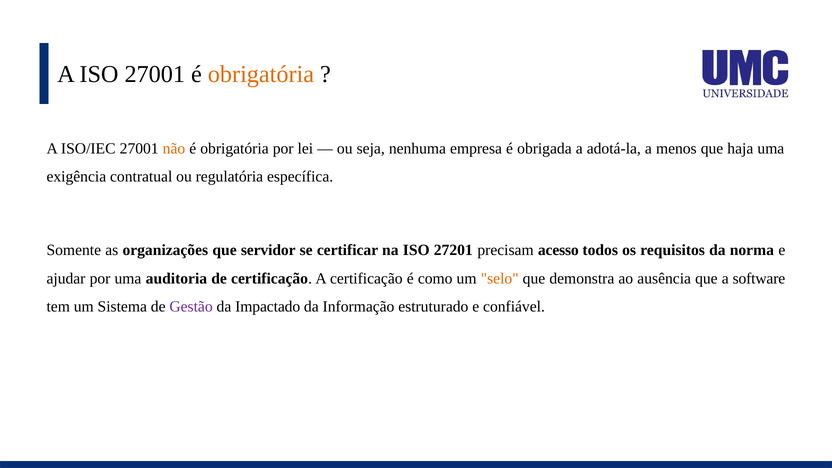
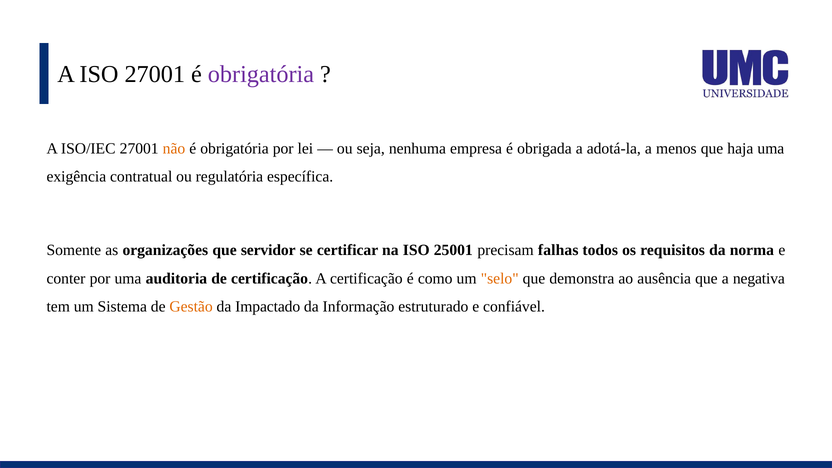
obrigatória colour: orange -> purple (261, 74)
27201: 27201 -> 25001 (453, 250)
acesso: acesso -> falhas (558, 250)
ajudar: ajudar -> conter (66, 278)
software: software -> negativa (759, 278)
Gestão colour: purple -> orange (191, 307)
